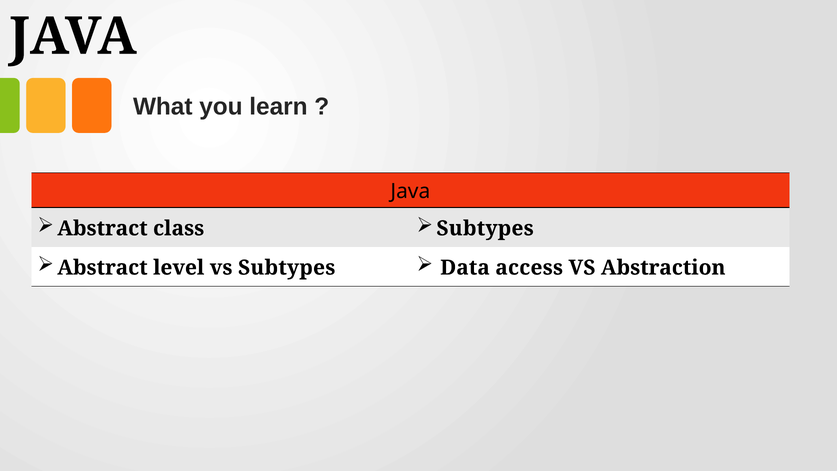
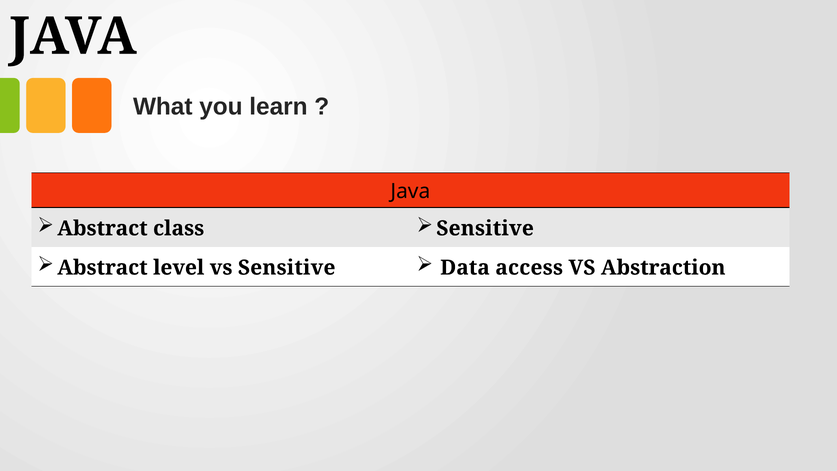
Subtypes: Subtypes -> Sensitive (485, 228)
vs Subtypes: Subtypes -> Sensitive (287, 268)
